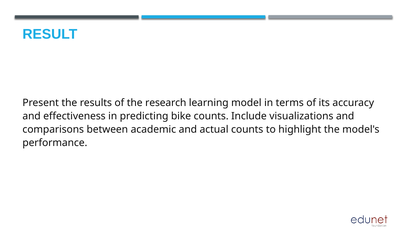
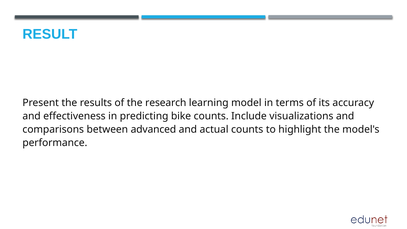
academic: academic -> advanced (153, 129)
